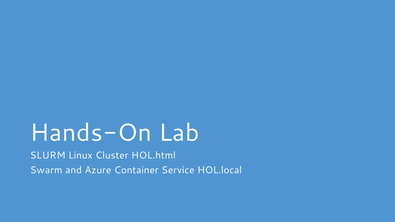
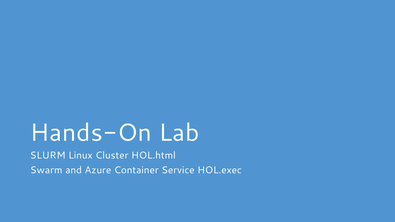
HOL.local: HOL.local -> HOL.exec (220, 170)
